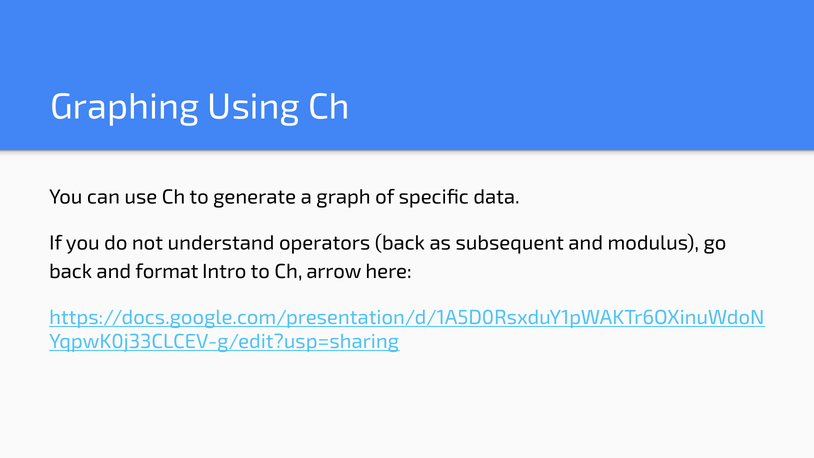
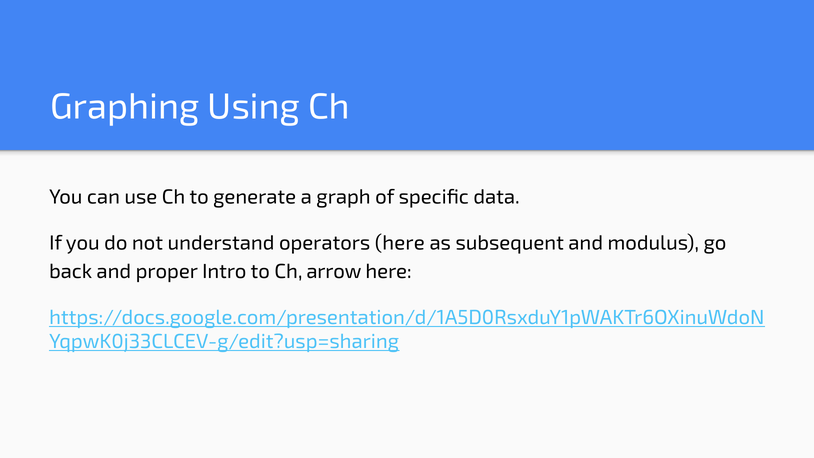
operators back: back -> here (400, 243)
format: format -> proper (167, 271)
